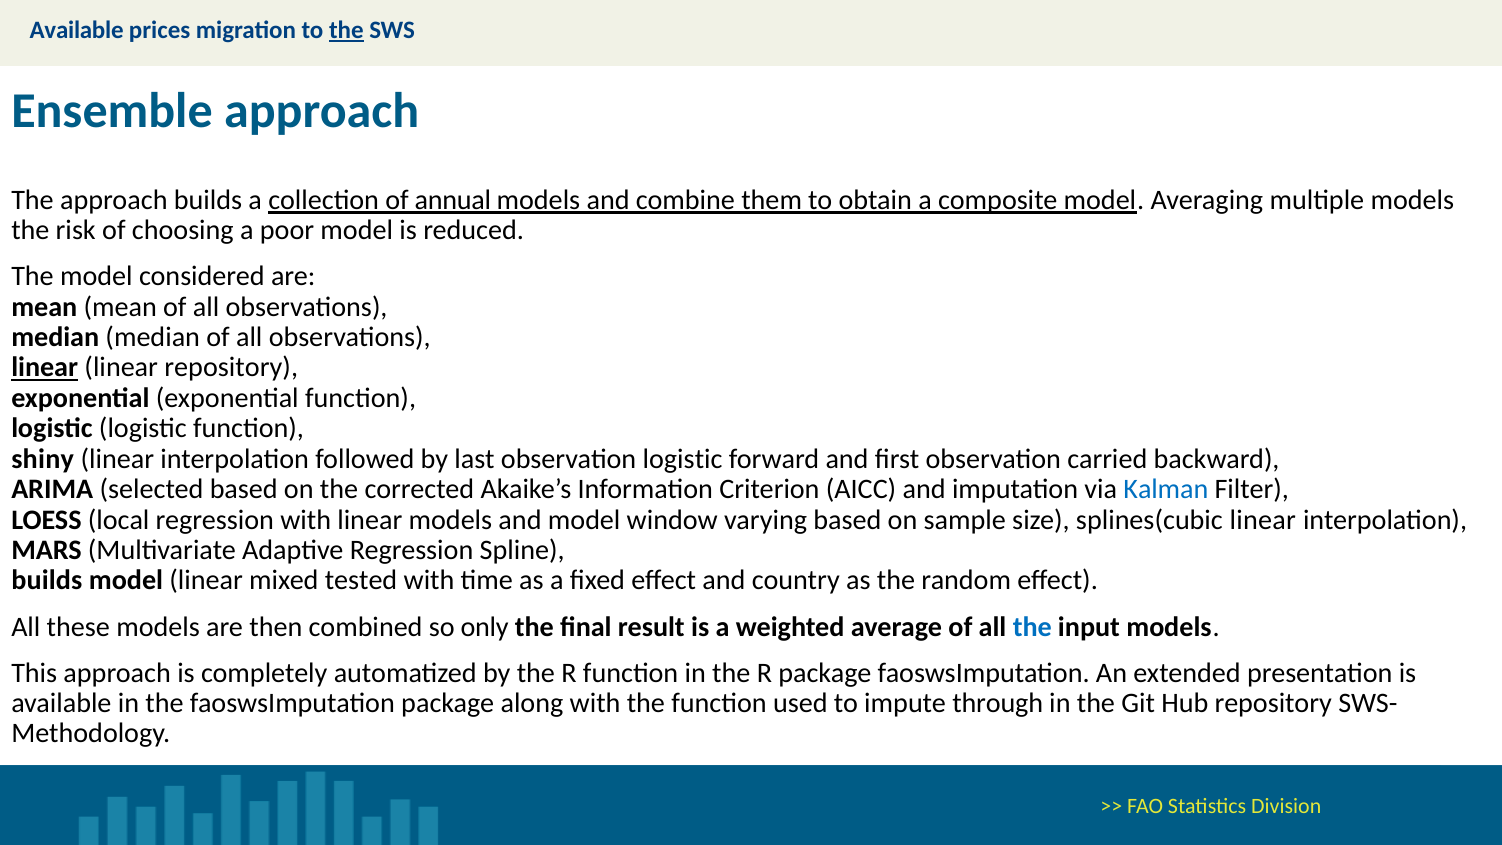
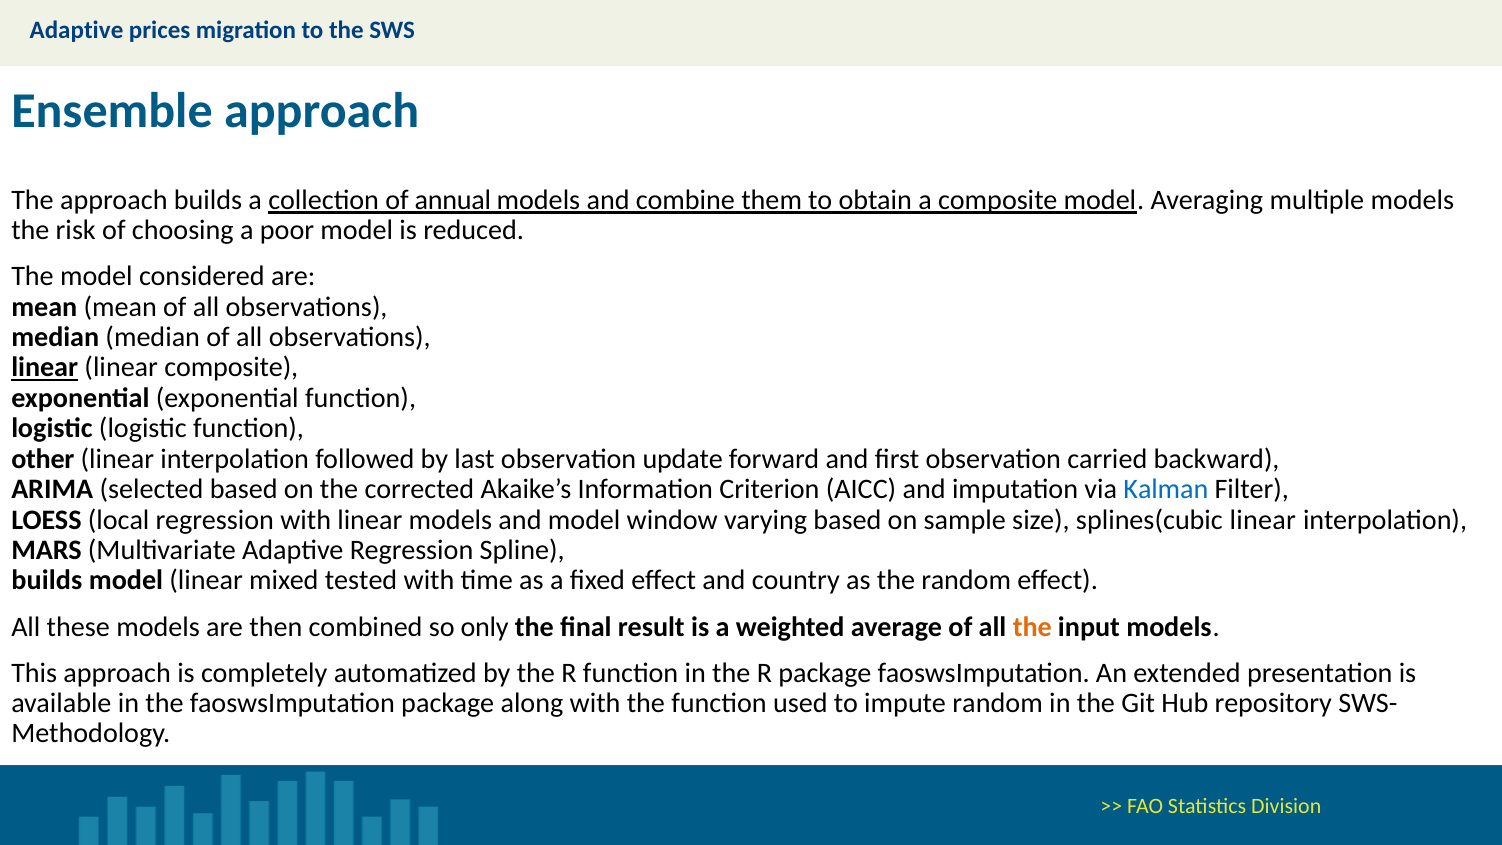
Available: Available -> Adaptive (76, 30)
the underline: present -> none (346, 30)
linear repository: repository -> composite (231, 368)
shiny: shiny -> other (43, 459)
observation logistic: logistic -> update (683, 459)
the colour: blue -> orange (1032, 627)
impute through: through -> random (998, 703)
